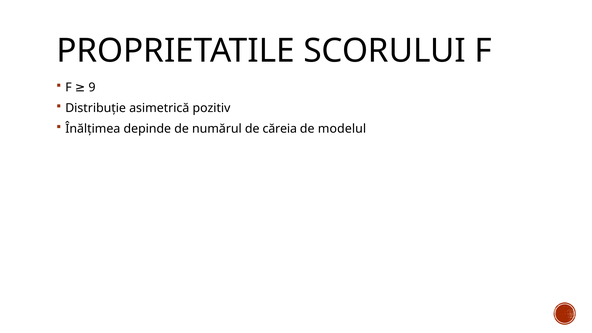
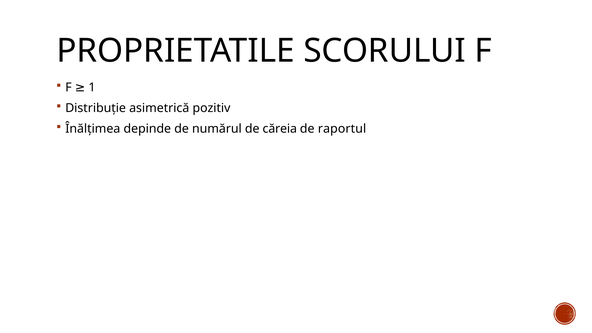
9: 9 -> 1 (92, 87)
modelul: modelul -> raportul (342, 129)
